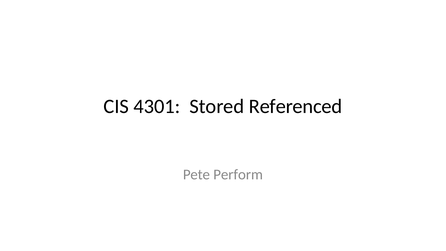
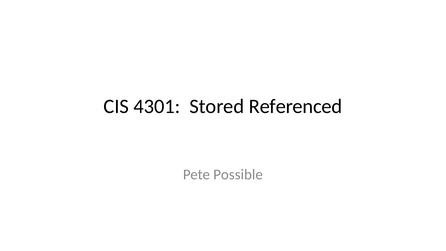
Perform: Perform -> Possible (238, 175)
